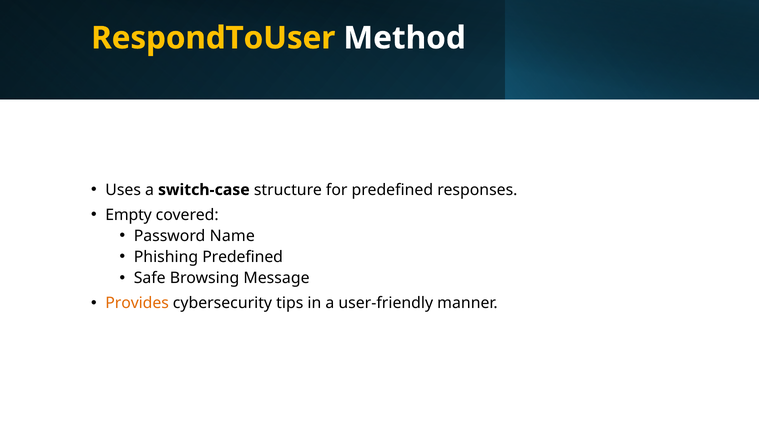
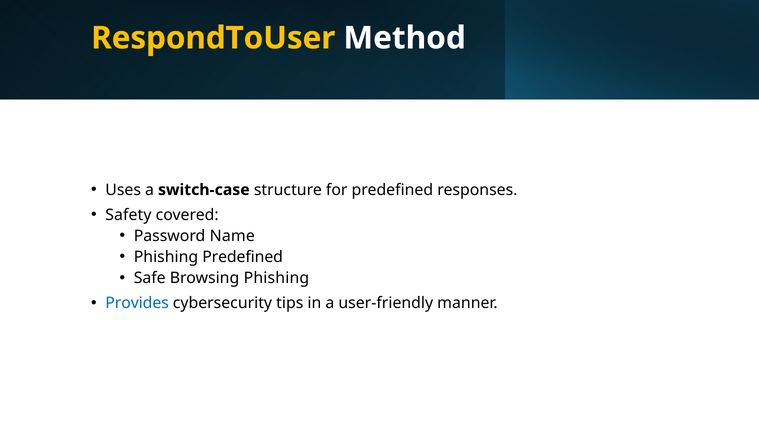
Empty: Empty -> Safety (128, 215)
Browsing Message: Message -> Phishing (276, 278)
Provides colour: orange -> blue (137, 303)
